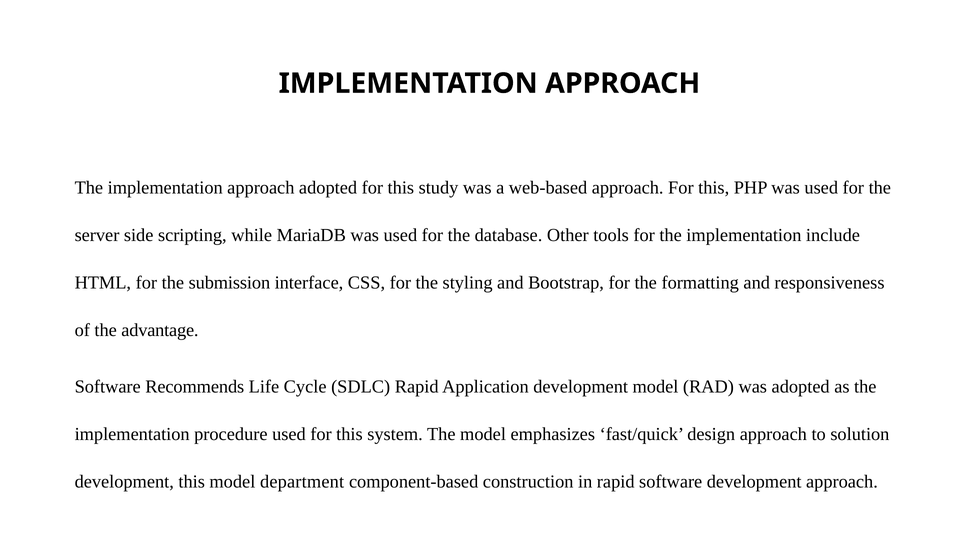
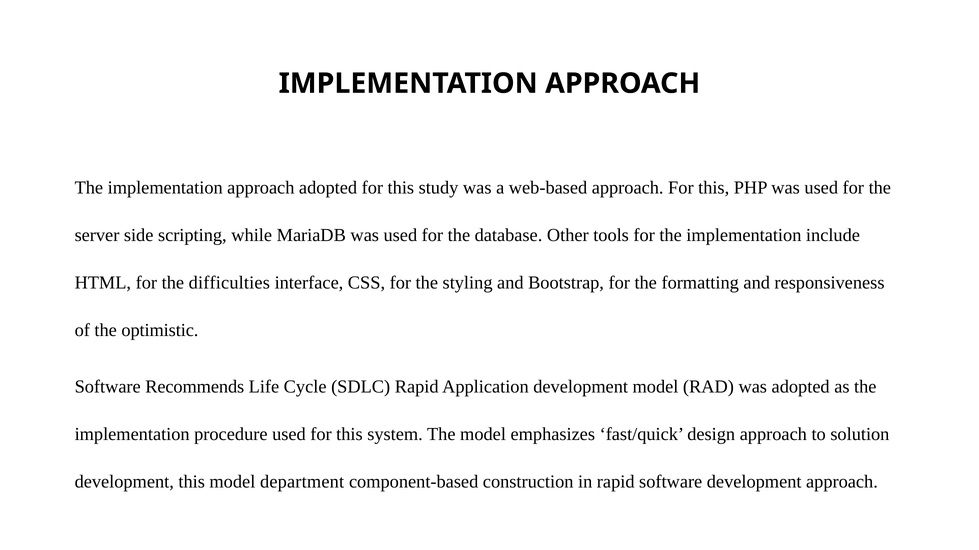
submission: submission -> difficulties (229, 283)
advantage: advantage -> optimistic (160, 330)
